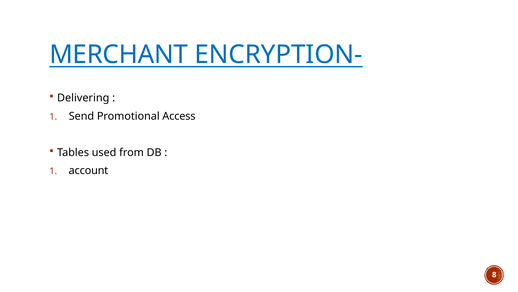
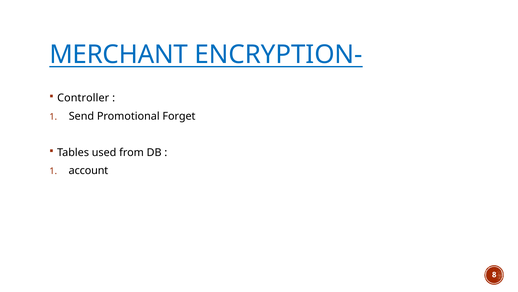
Delivering: Delivering -> Controller (83, 98)
Access: Access -> Forget (179, 116)
